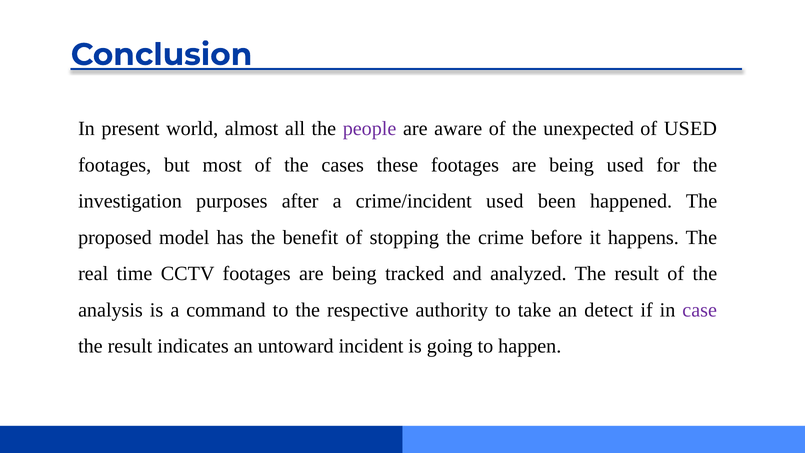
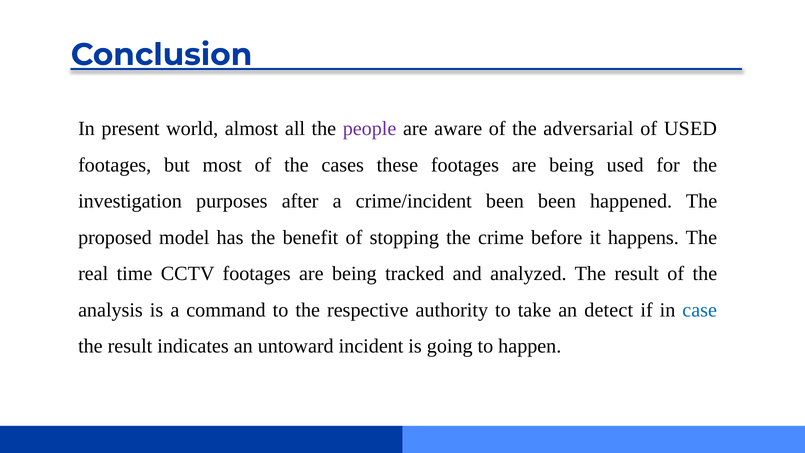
unexpected: unexpected -> adversarial (588, 129)
crime/incident used: used -> been (505, 201)
case colour: purple -> blue (700, 310)
